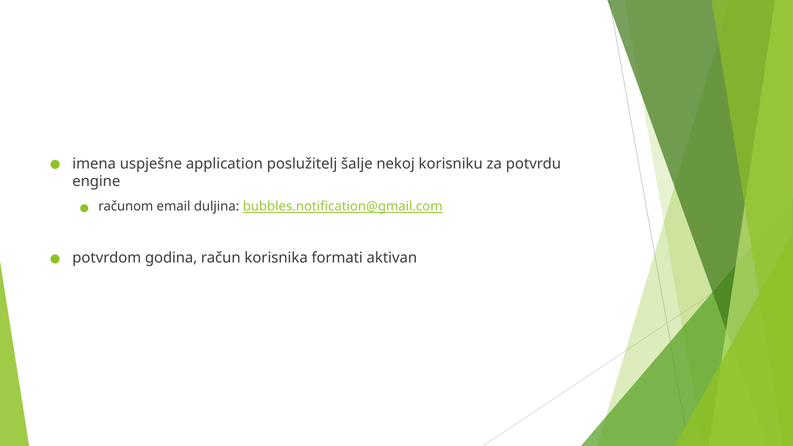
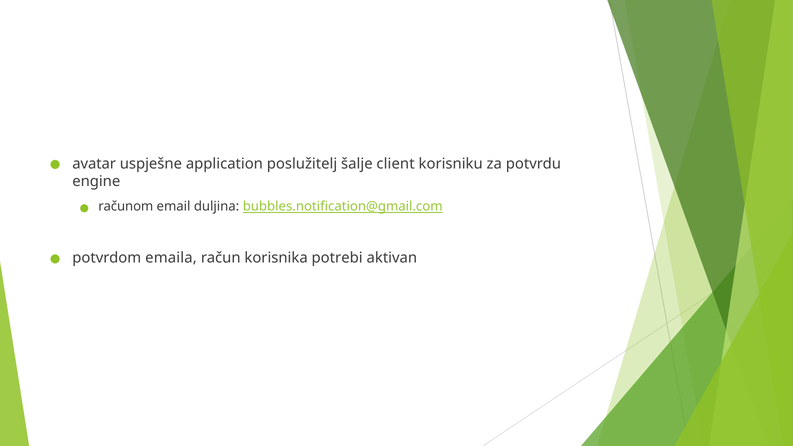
imena: imena -> avatar (94, 164)
nekoj: nekoj -> client (396, 164)
godina: godina -> emaila (171, 258)
formati: formati -> potrebi (337, 258)
